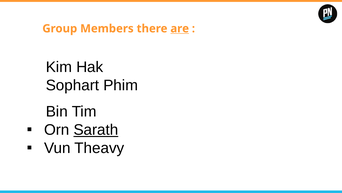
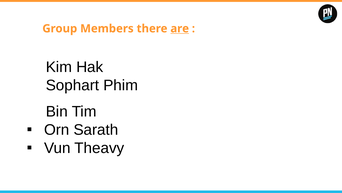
Sarath underline: present -> none (96, 129)
